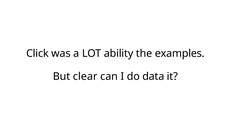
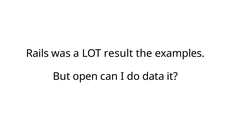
Click: Click -> Rails (37, 53)
ability: ability -> result (118, 53)
clear: clear -> open (85, 76)
